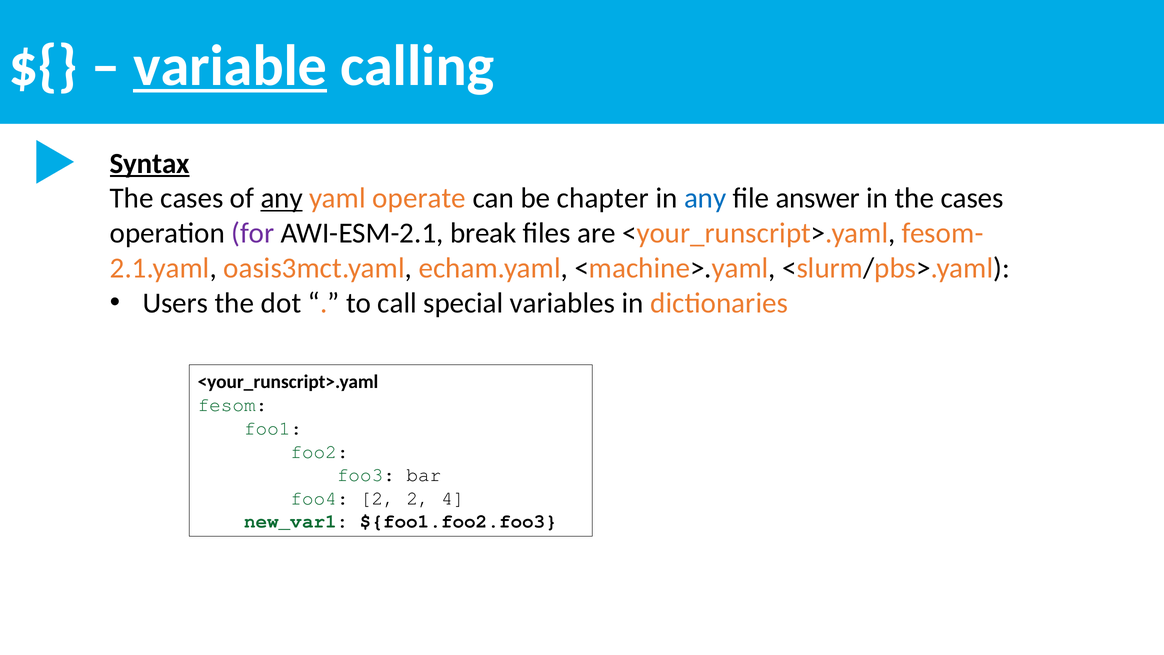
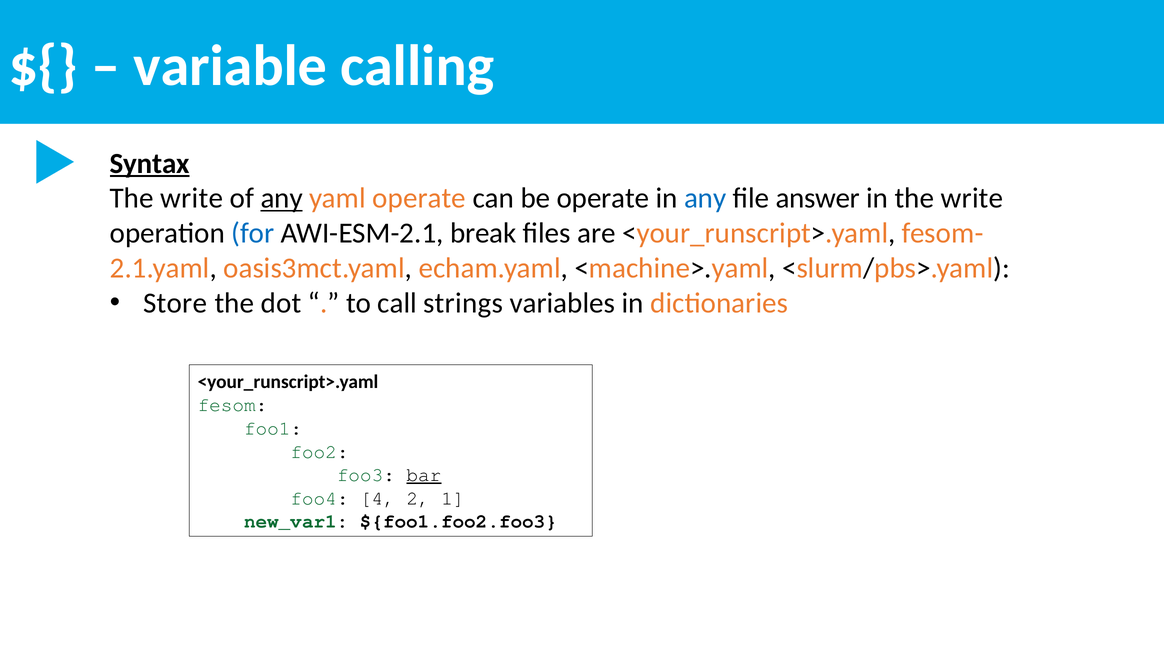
variable underline: present -> none (230, 66)
cases: cases -> write (192, 198)
be chapter: chapter -> operate (603, 198)
in the cases: cases -> write (972, 198)
for colour: purple -> blue (253, 233)
Users: Users -> Store (175, 303)
special: special -> strings (463, 303)
bar underline: none -> present (424, 475)
foo4 2: 2 -> 4 (377, 498)
4: 4 -> 1 (453, 498)
